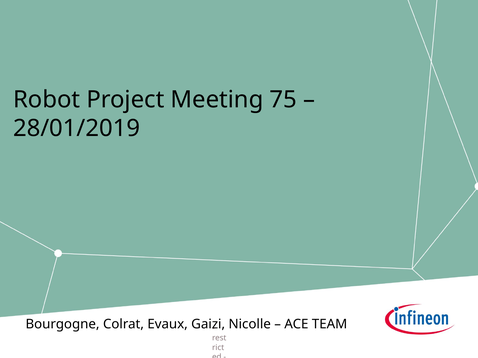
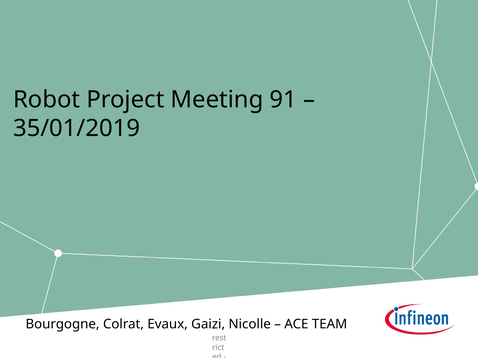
75: 75 -> 91 (283, 100)
28/01/2019: 28/01/2019 -> 35/01/2019 (77, 128)
